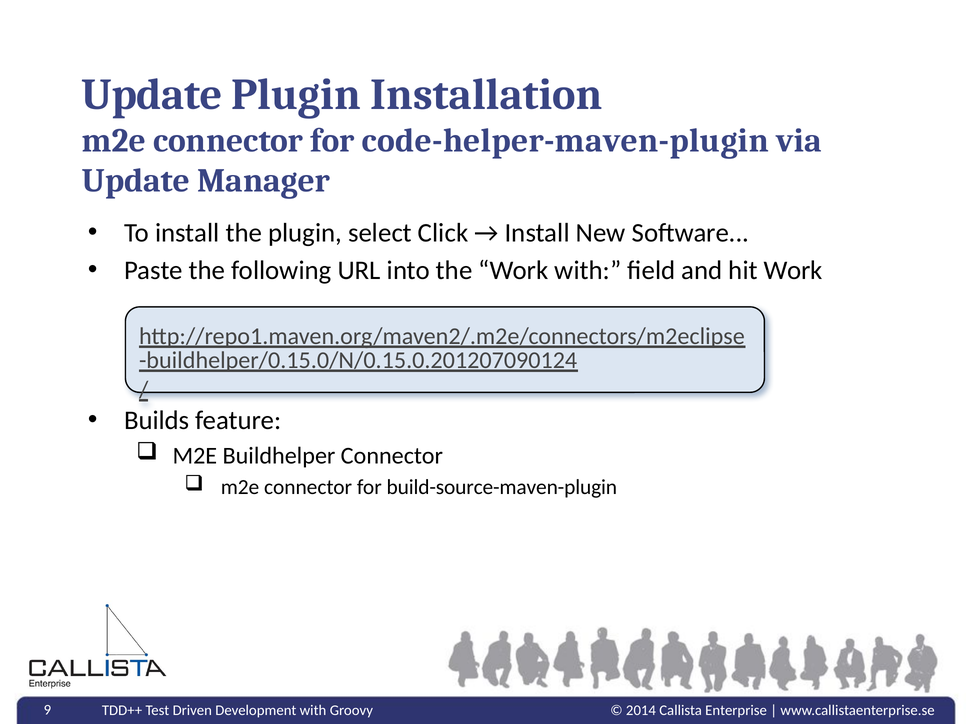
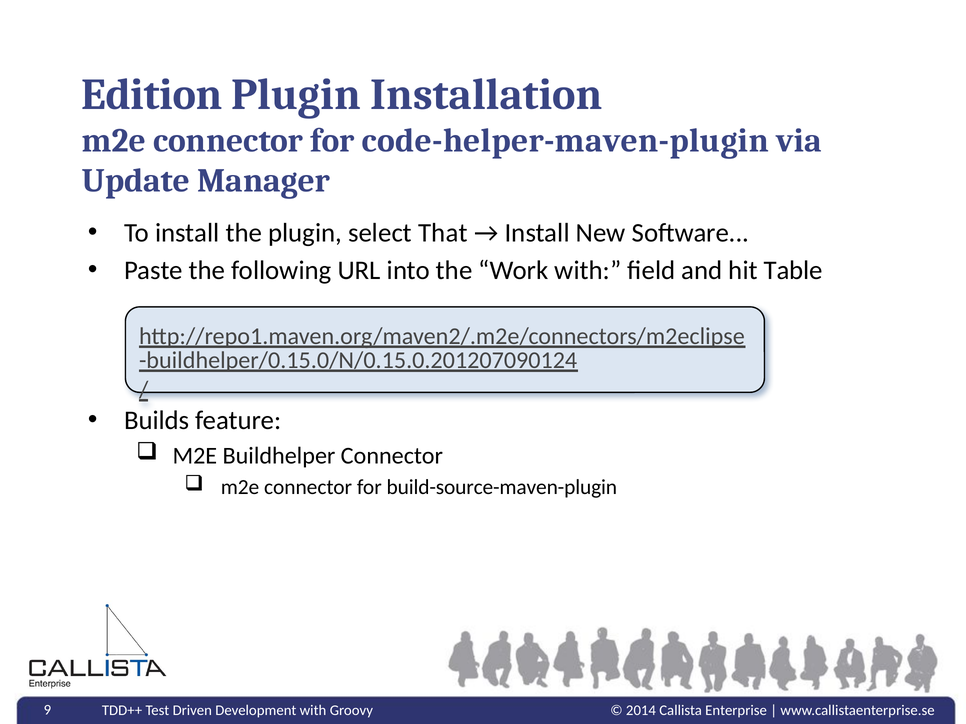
Update: Update -> Edition (152, 95)
Click: Click -> That (443, 233)
hit Work: Work -> Table (793, 270)
